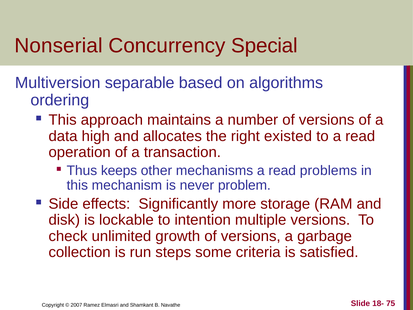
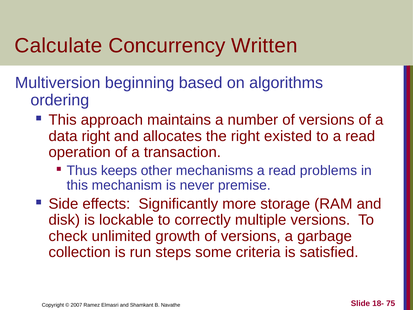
Nonserial: Nonserial -> Calculate (59, 45)
Special: Special -> Written (264, 45)
separable: separable -> beginning (140, 83)
data high: high -> right (96, 136)
problem: problem -> premise (244, 185)
intention: intention -> correctly (203, 220)
